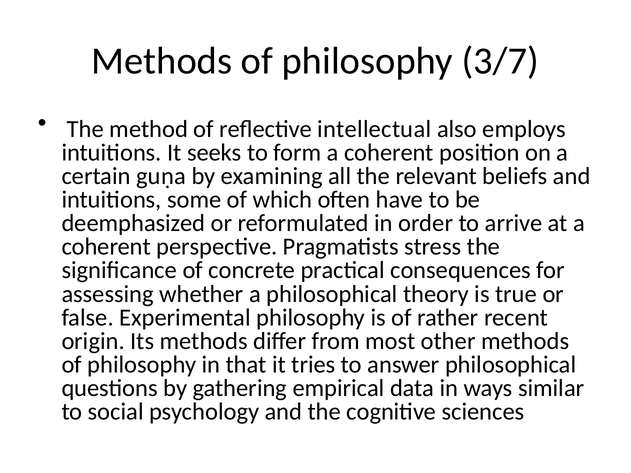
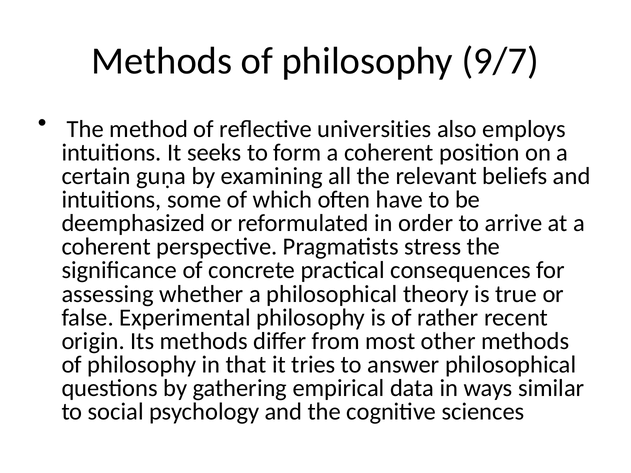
3/7: 3/7 -> 9/7 (500, 61)
intellectual: intellectual -> universities (374, 129)
